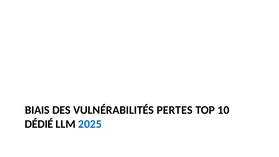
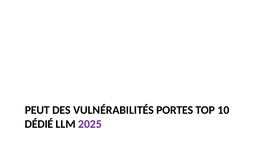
BIAIS: BIAIS -> PEUT (37, 110)
PERTES: PERTES -> PORTES (175, 110)
2025 colour: blue -> purple (90, 124)
